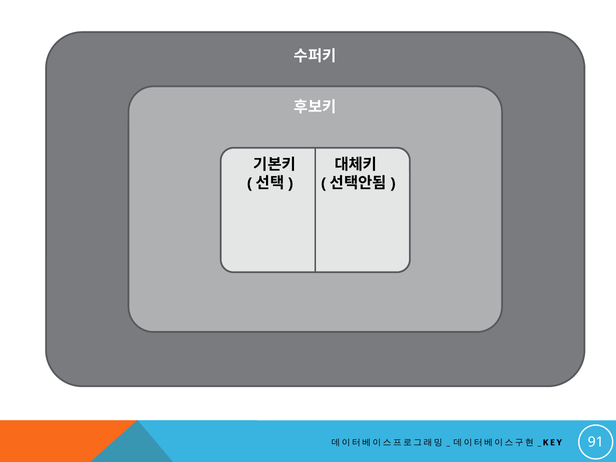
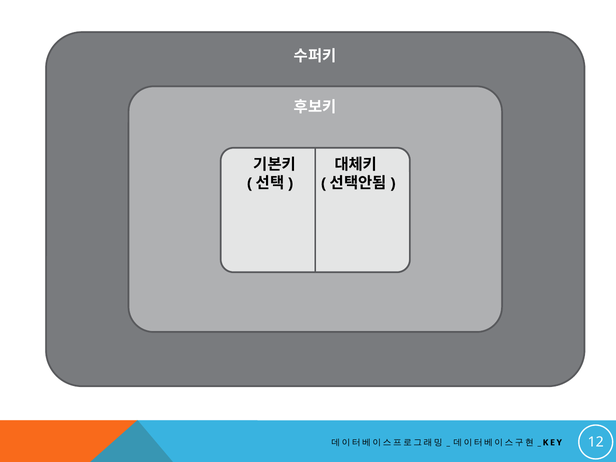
91: 91 -> 12 (596, 442)
